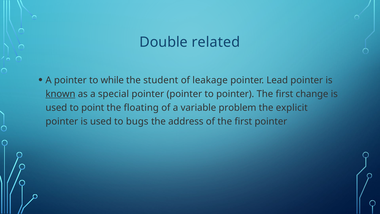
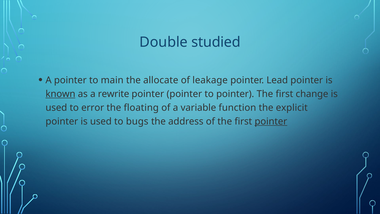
related: related -> studied (216, 42)
while: while -> main (112, 80)
student: student -> allocate (161, 80)
special: special -> rewrite (114, 94)
point: point -> error (93, 108)
problem: problem -> function (237, 108)
pointer underline: none -> present (271, 121)
